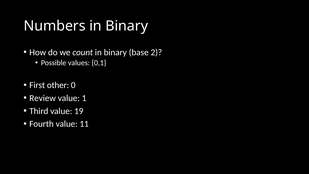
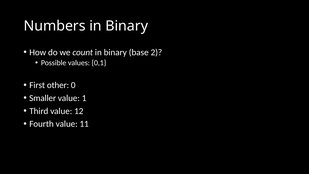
Review: Review -> Smaller (43, 98)
19: 19 -> 12 (79, 111)
